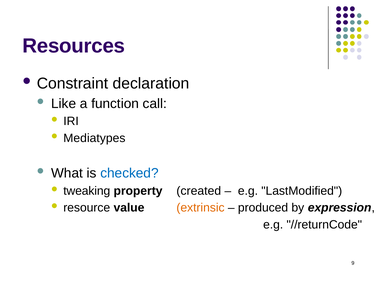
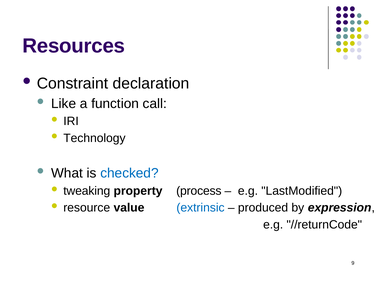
Mediatypes: Mediatypes -> Technology (94, 138)
created: created -> process (199, 191)
extrinsic colour: orange -> blue (201, 208)
